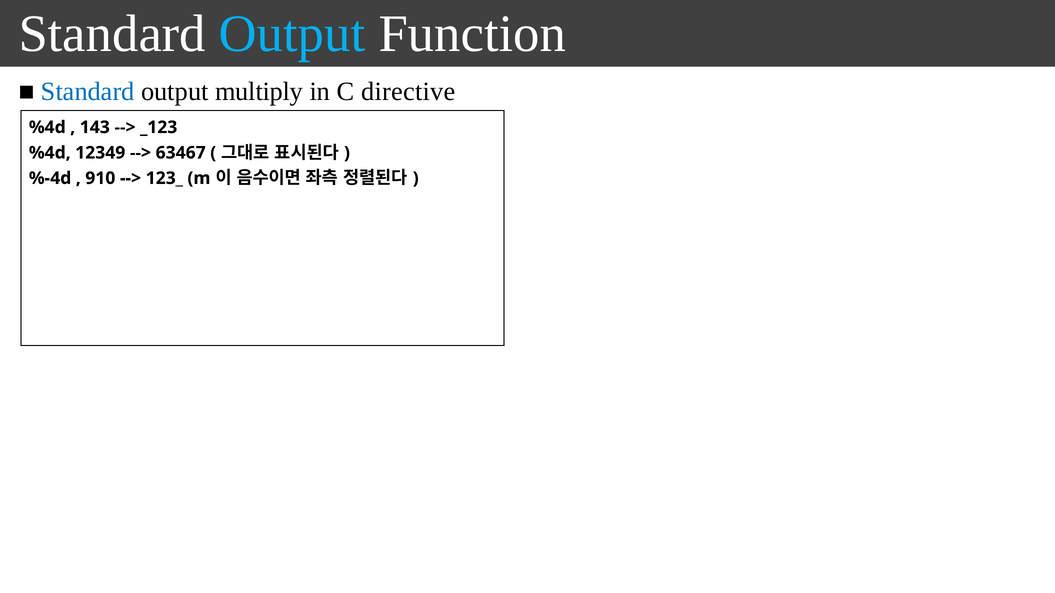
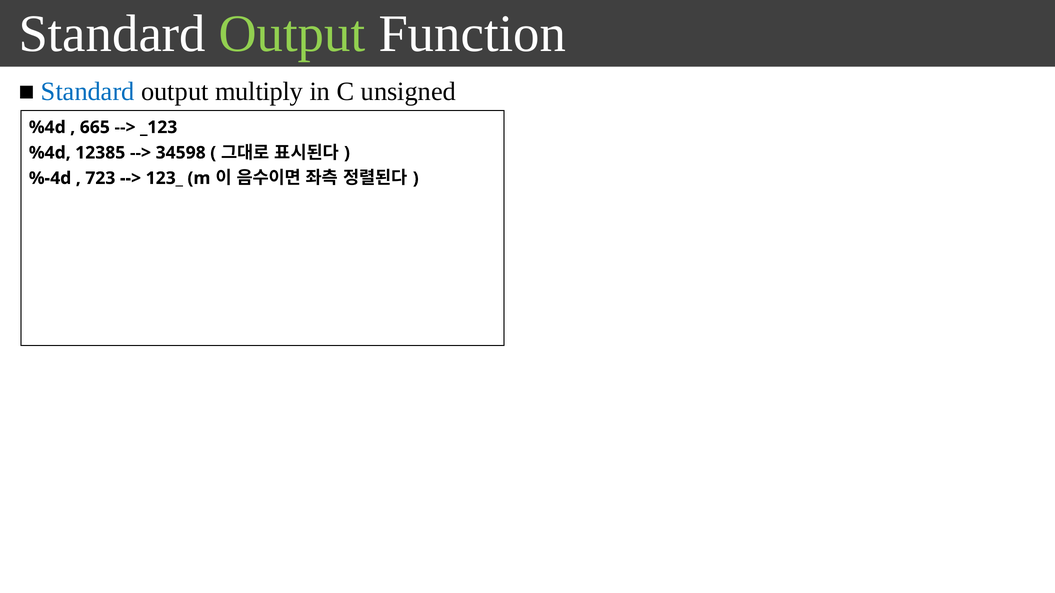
Output colour: light blue -> light green (292, 34)
directive: directive -> unsigned (408, 91)
143: 143 -> 665 (95, 127)
12349: 12349 -> 12385 (100, 153)
63467: 63467 -> 34598 (181, 153)
910: 910 -> 723 (100, 178)
